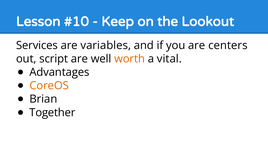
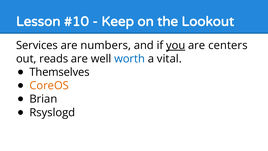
variables: variables -> numbers (106, 45)
you underline: none -> present (176, 45)
script: script -> reads (54, 59)
worth colour: orange -> blue (130, 59)
Advantages: Advantages -> Themselves (60, 72)
Together: Together -> Rsyslogd (52, 112)
